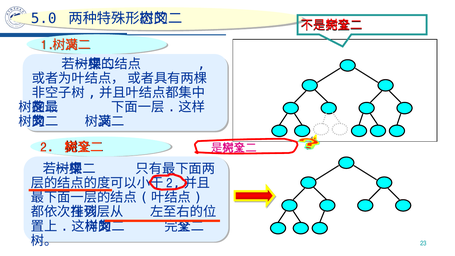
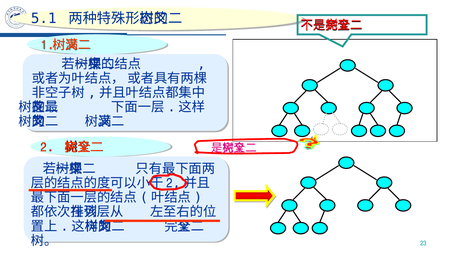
5.0: 5.0 -> 5.1 (44, 18)
